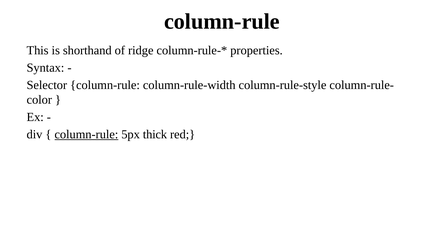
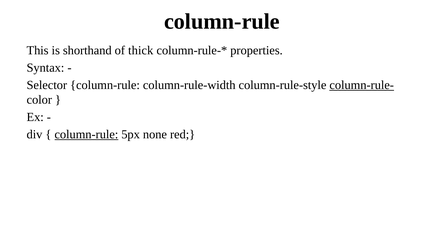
ridge: ridge -> thick (141, 50)
column-rule- underline: none -> present (362, 85)
thick: thick -> none (155, 134)
